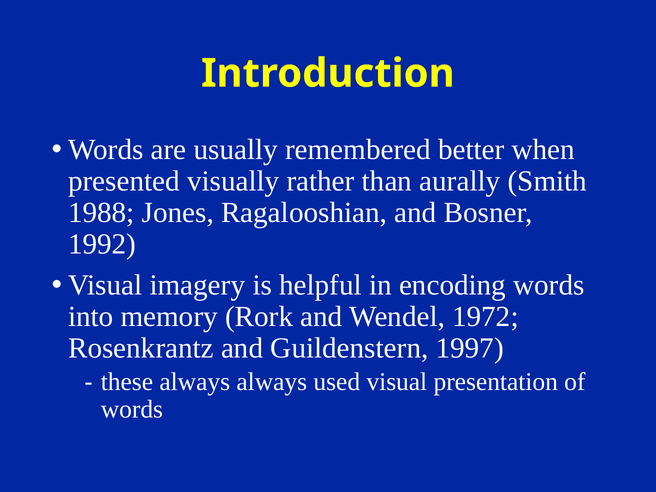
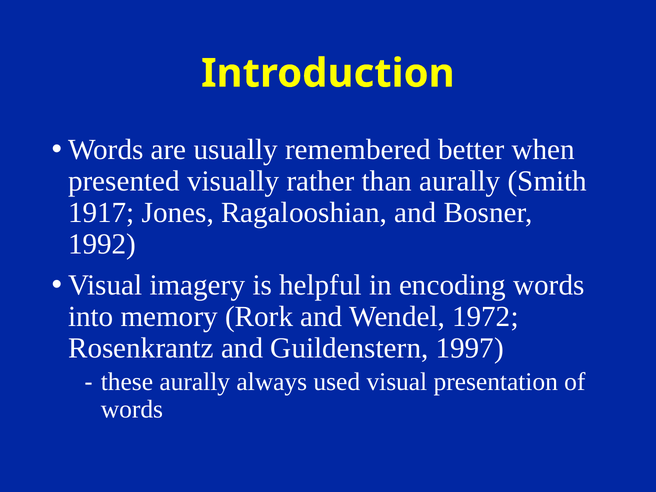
1988: 1988 -> 1917 (101, 213)
these always: always -> aurally (195, 382)
